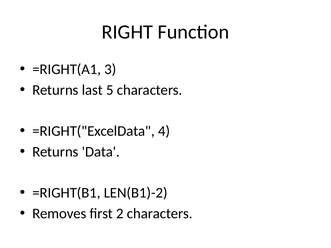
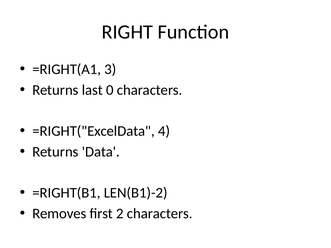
5: 5 -> 0 (110, 90)
